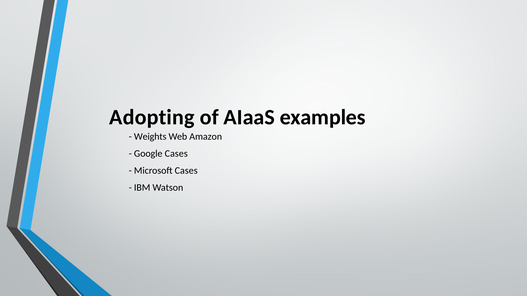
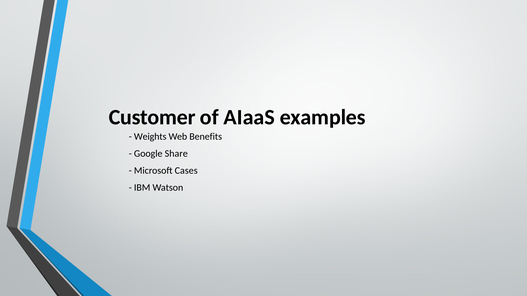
Adopting: Adopting -> Customer (152, 118)
Amazon: Amazon -> Benefits (206, 137)
Google Cases: Cases -> Share (176, 154)
